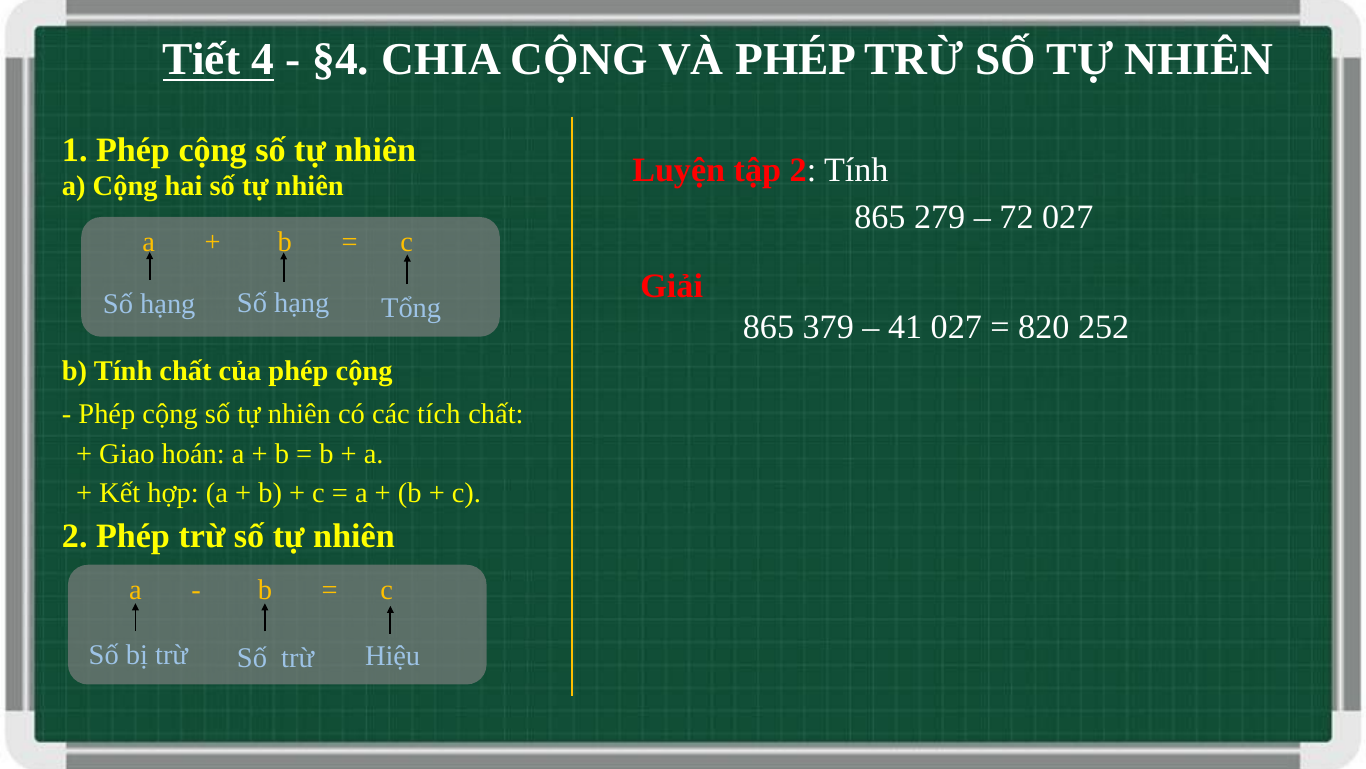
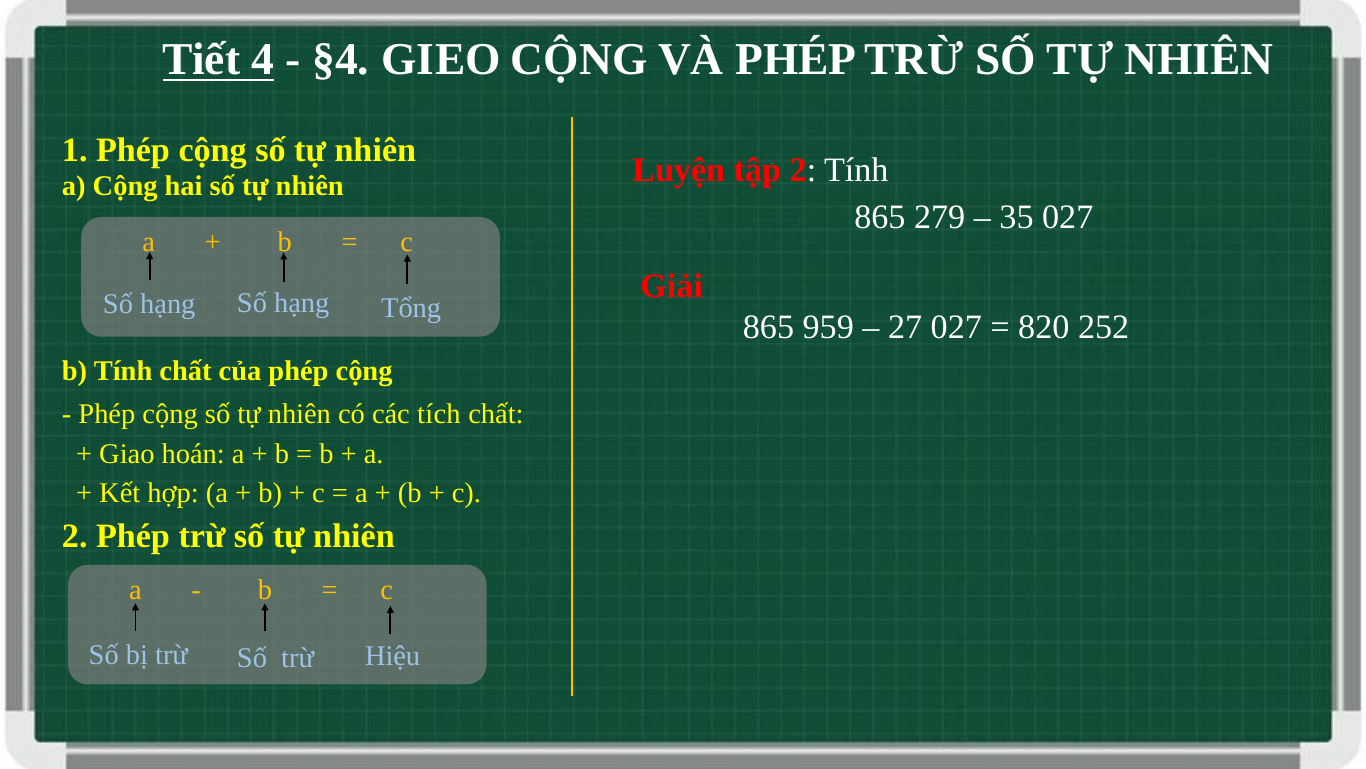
CHIA: CHIA -> GIEO (441, 60)
72: 72 -> 35 (1017, 217)
379: 379 -> 959 (828, 327)
41: 41 -> 27 (905, 327)
